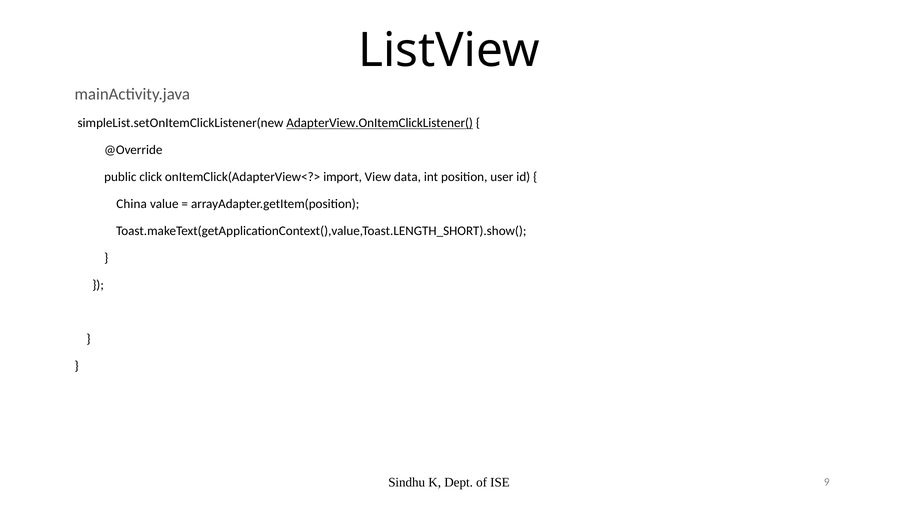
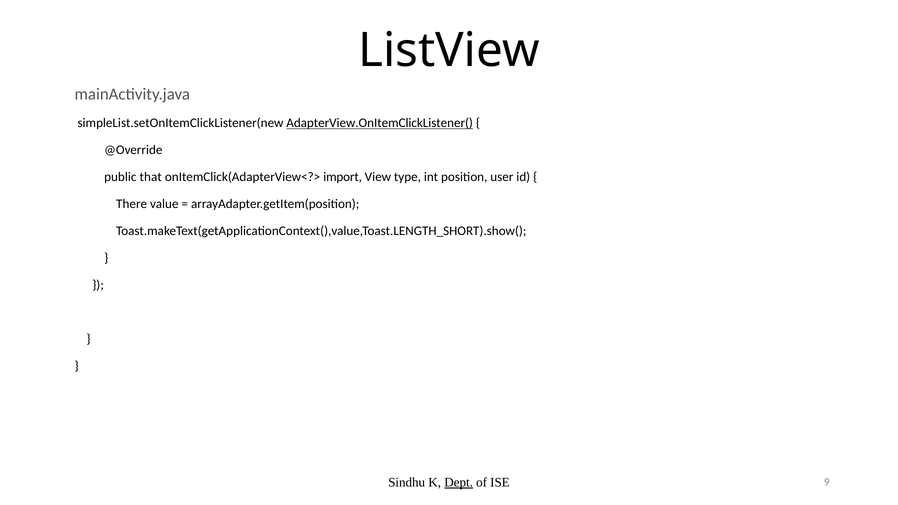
click: click -> that (151, 177)
data: data -> type (407, 177)
China: China -> There (132, 204)
Dept underline: none -> present (459, 483)
